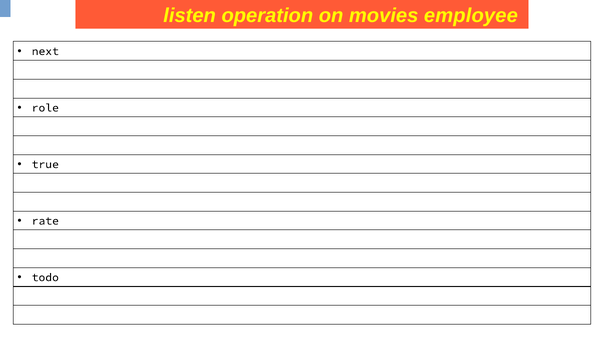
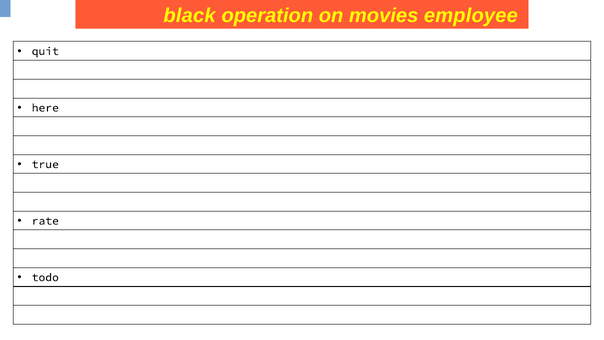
listen: listen -> black (190, 16)
next: next -> quit (45, 51)
role: role -> here (45, 108)
